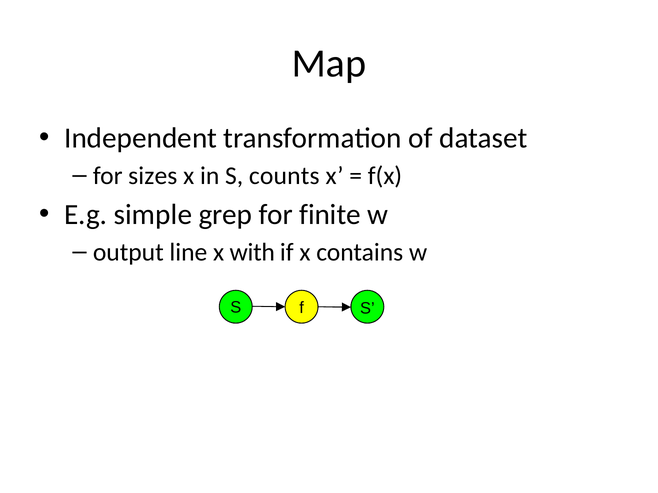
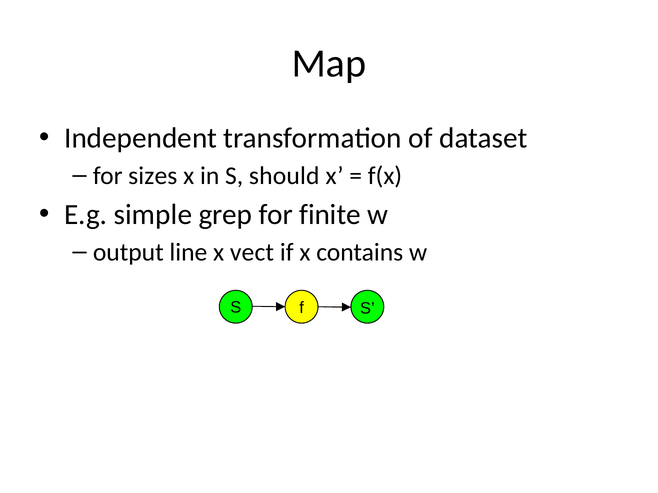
counts: counts -> should (284, 176)
with: with -> vect (252, 253)
